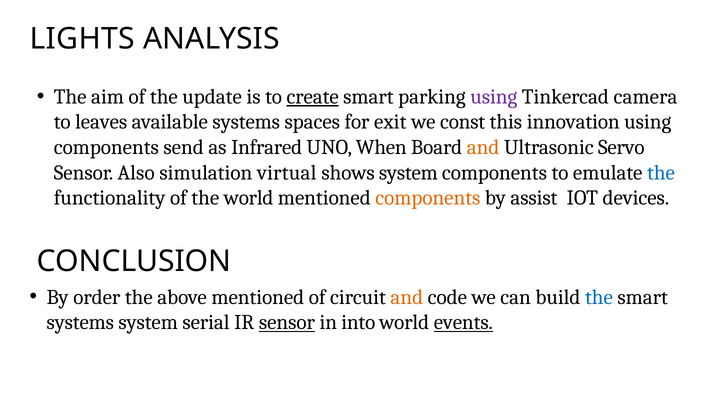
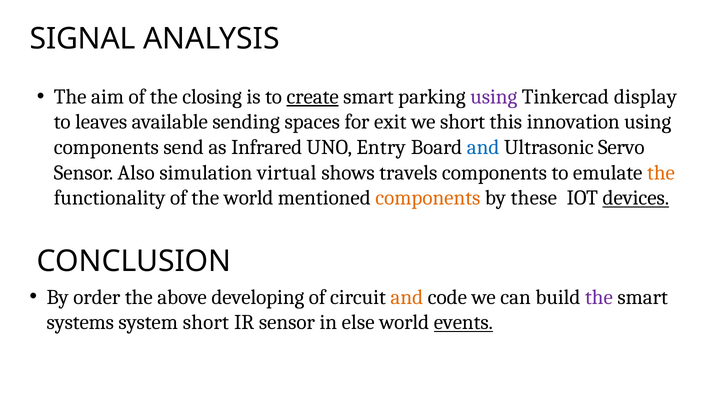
LIGHTS: LIGHTS -> SIGNAL (83, 39)
update: update -> closing (212, 97)
camera: camera -> display (645, 97)
available systems: systems -> sending (246, 122)
we const: const -> short (463, 122)
When: When -> Entry (381, 148)
and colour: orange -> blue (483, 148)
shows system: system -> travels (408, 173)
the colour: blue -> orange (661, 173)
assist: assist -> these (534, 198)
devices underline: none -> present (636, 198)
above mentioned: mentioned -> developing (258, 298)
the colour: blue -> purple (599, 298)
system serial: serial -> short (206, 323)
sensor underline: present -> none (287, 323)
into: into -> else (358, 323)
